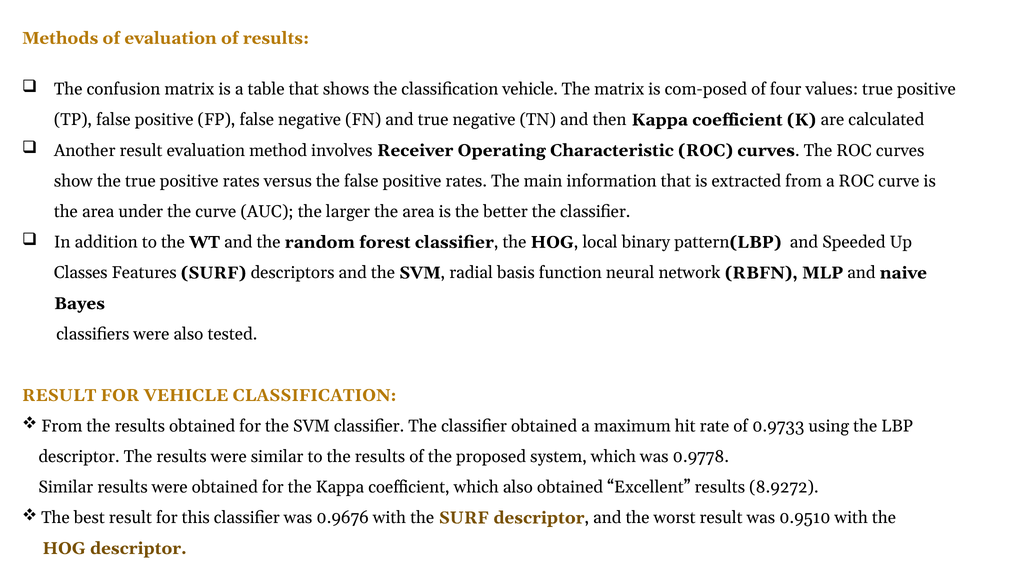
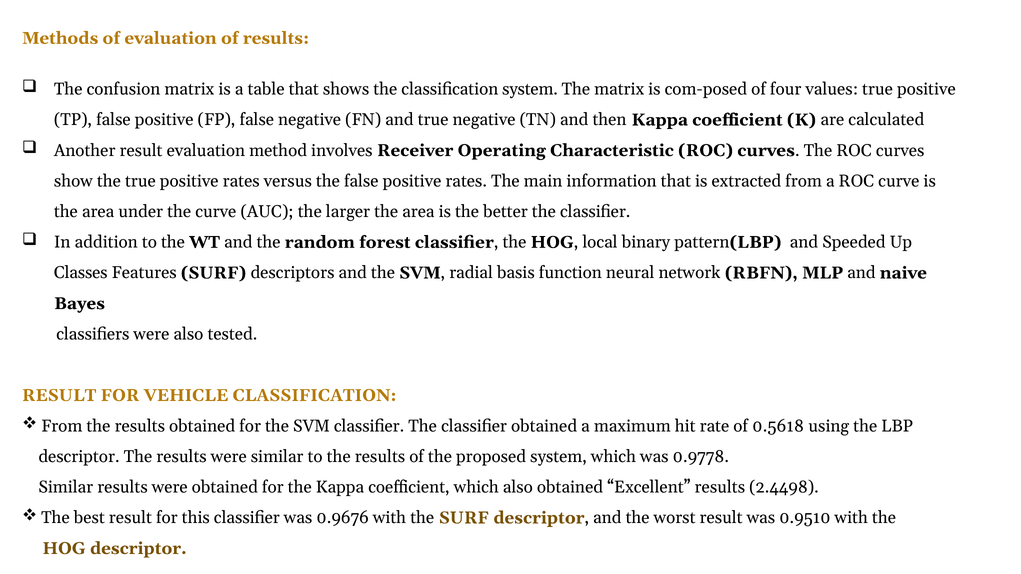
classification vehicle: vehicle -> system (530, 89)
0.9733: 0.9733 -> 0.5618 (778, 426)
8.9272: 8.9272 -> 2.4498 (784, 487)
